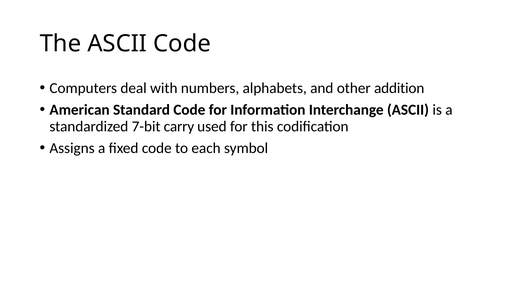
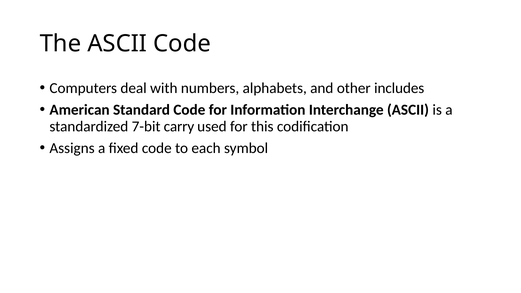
addition: addition -> includes (399, 88)
